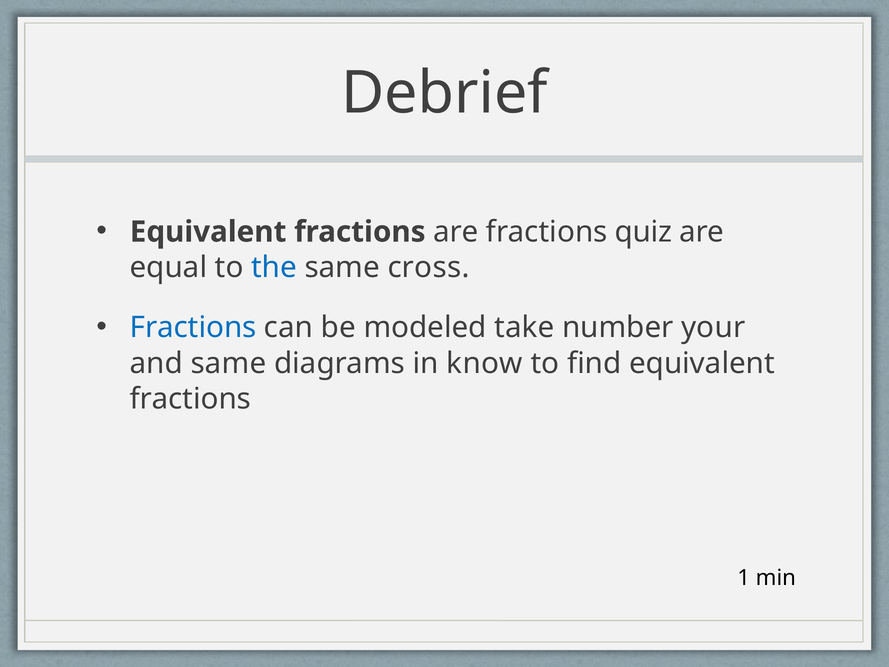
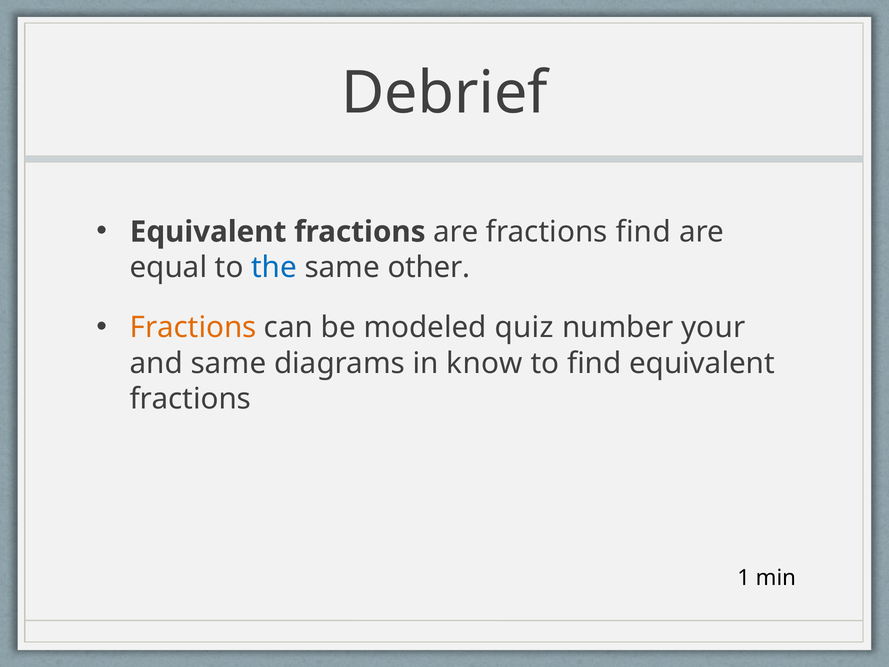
fractions quiz: quiz -> find (643, 232)
cross: cross -> other (429, 267)
Fractions colour: blue -> orange (193, 328)
take: take -> quiz (524, 328)
